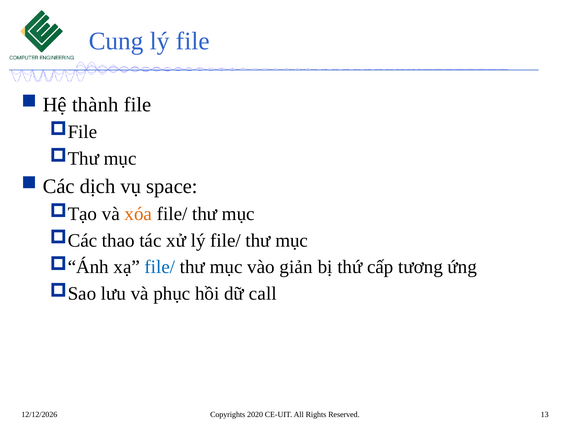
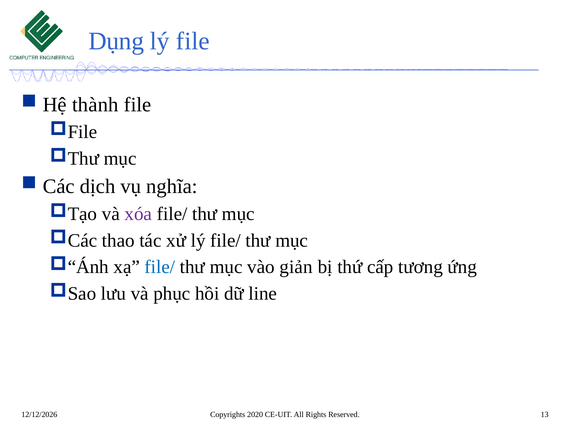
Cung: Cung -> Dụng (116, 41)
space: space -> nghĩa (172, 187)
xóa colour: orange -> purple (138, 214)
call: call -> line (263, 294)
